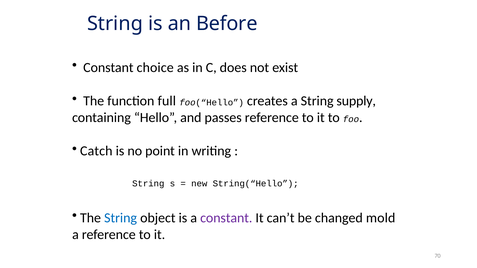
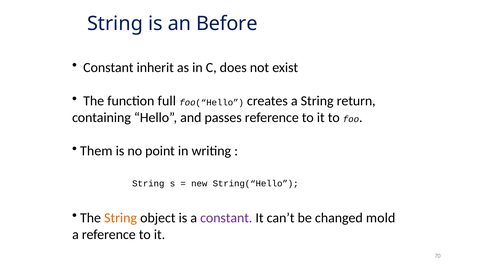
choice: choice -> inherit (155, 68)
supply: supply -> return (356, 101)
Catch: Catch -> Them (96, 151)
String colour: blue -> orange (121, 218)
